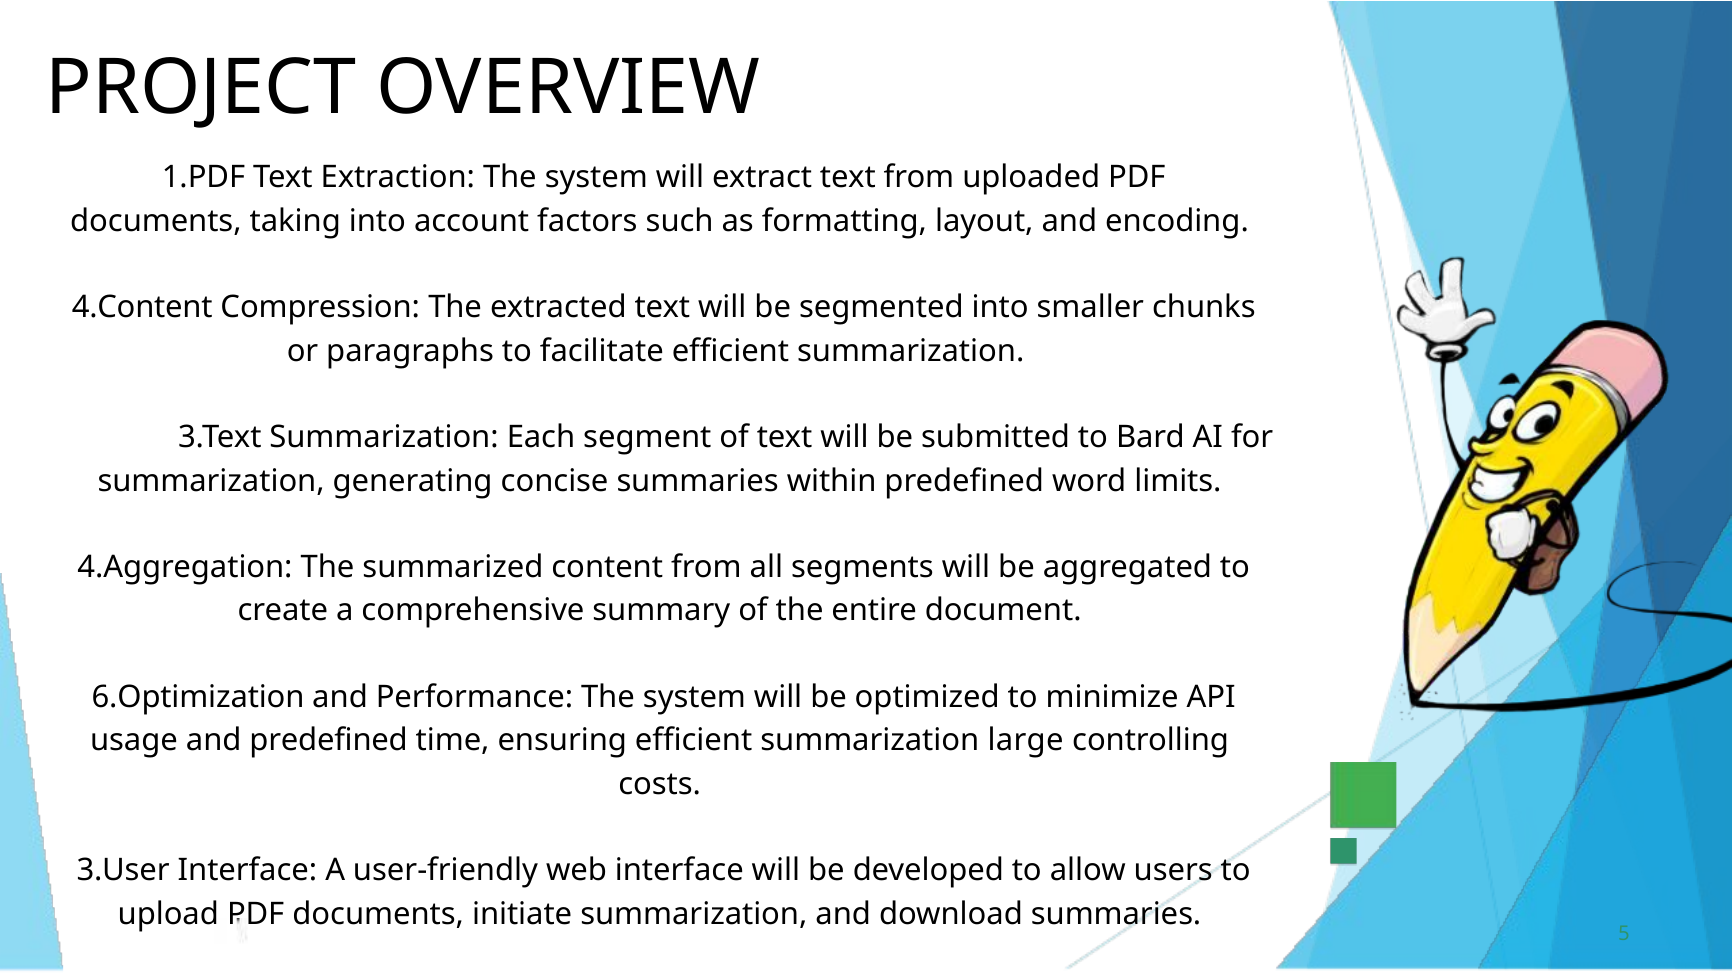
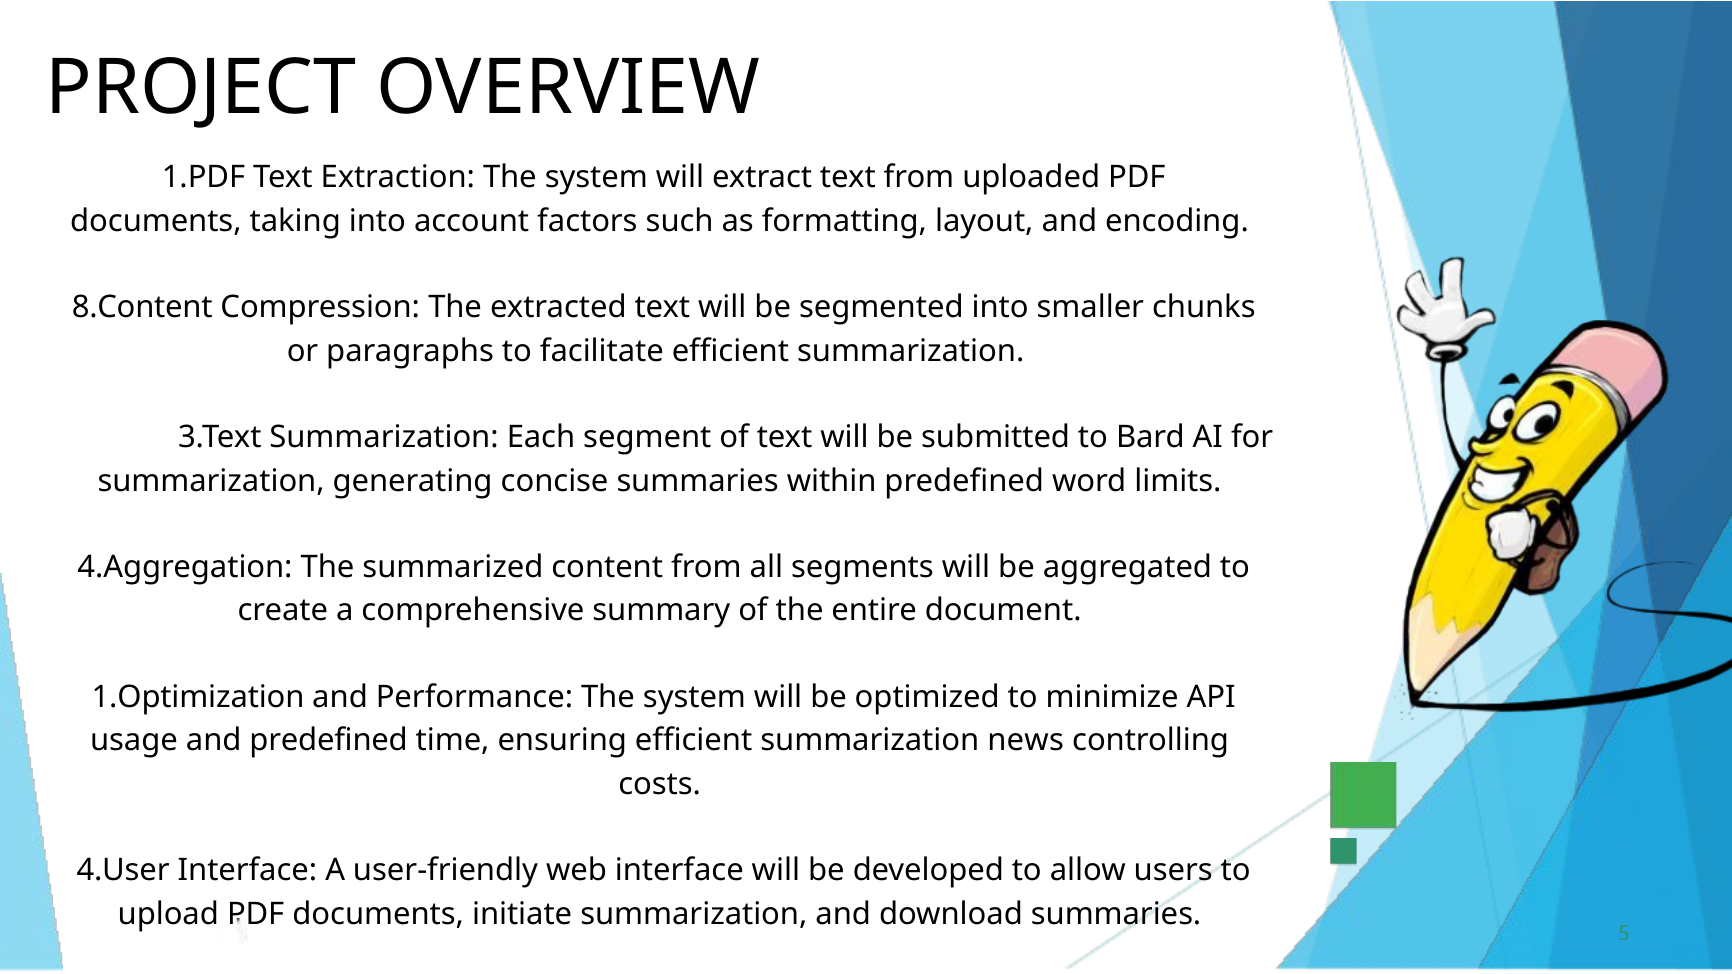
4.Content: 4.Content -> 8.Content (142, 308)
6.Optimization: 6.Optimization -> 1.Optimization (198, 698)
large: large -> news (1026, 741)
3.User: 3.User -> 4.User (123, 871)
